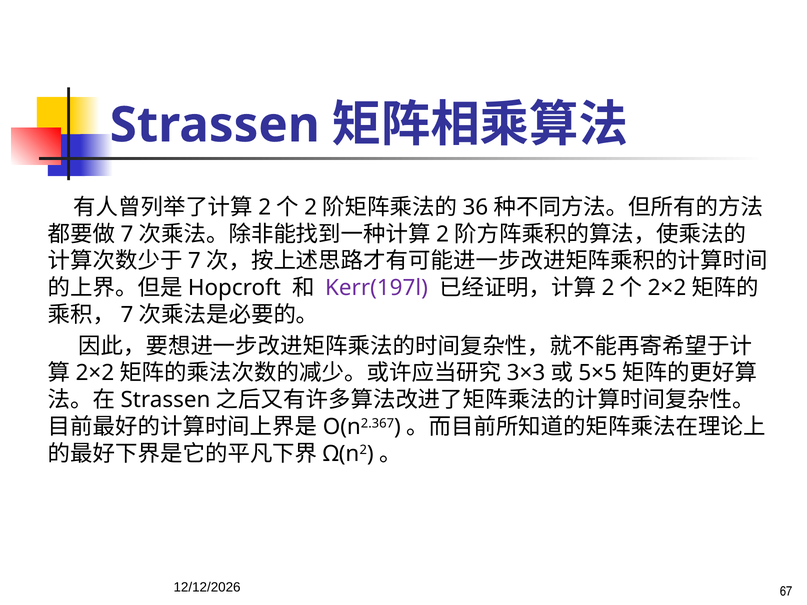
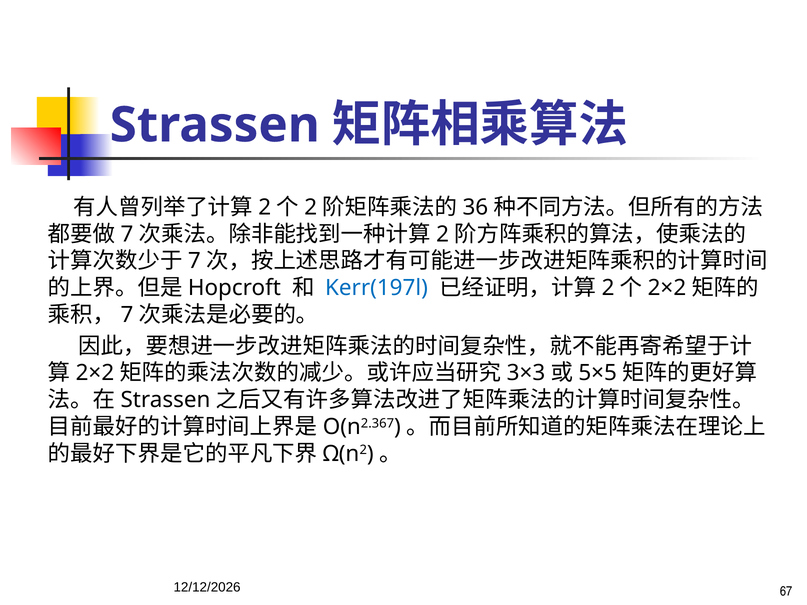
Kerr(197l colour: purple -> blue (376, 288)
